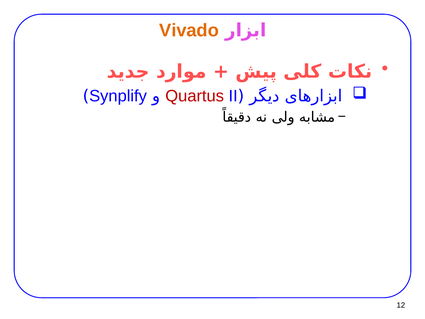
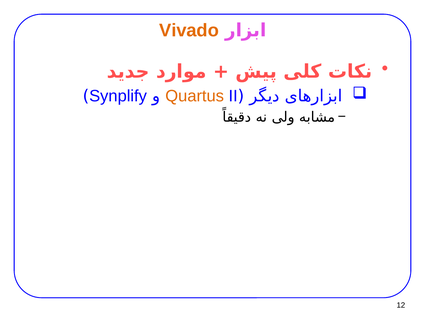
Quartus colour: red -> orange (195, 96)
